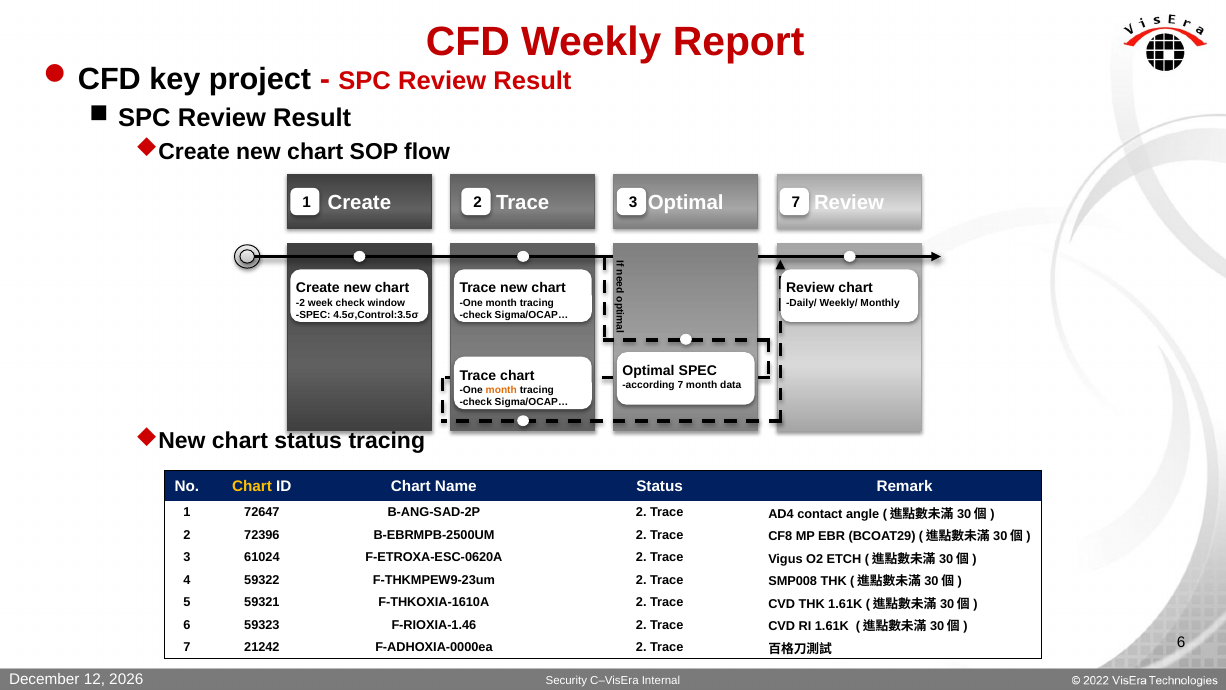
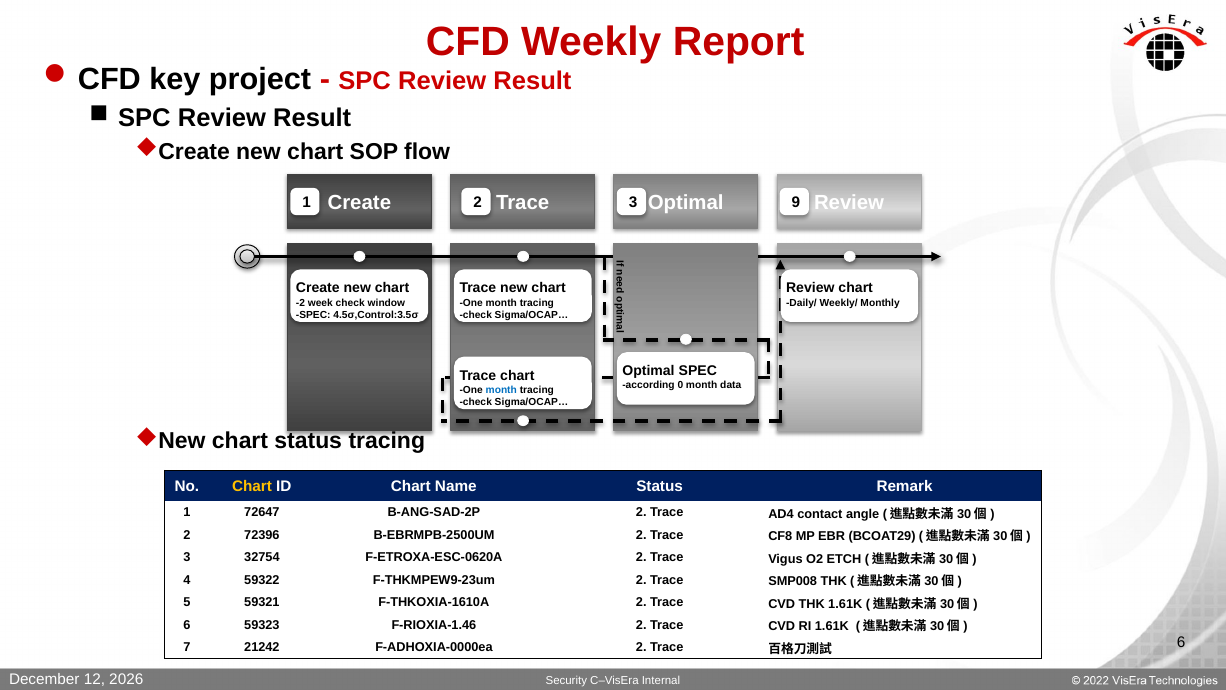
3 7: 7 -> 9 (796, 202)
according 7: 7 -> 0 (680, 385)
month colour: orange -> blue (501, 390)
61024: 61024 -> 32754 (262, 557)
